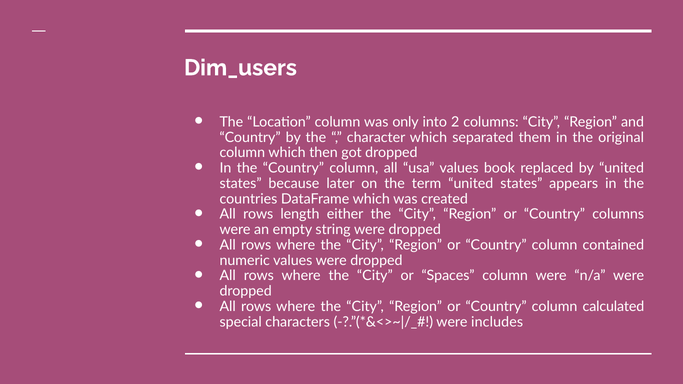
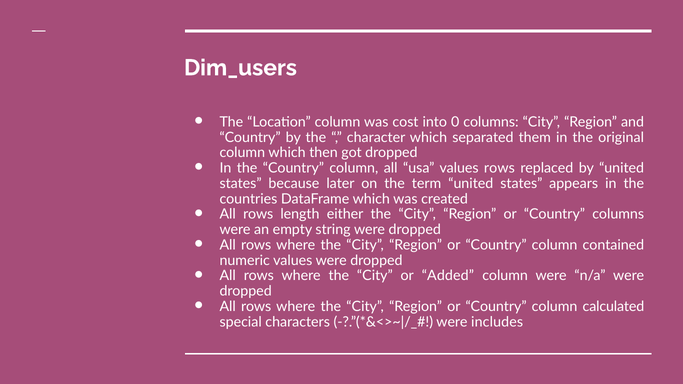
only: only -> cost (405, 122)
2: 2 -> 0 (455, 122)
values book: book -> rows (499, 168)
Spaces: Spaces -> Added (448, 276)
